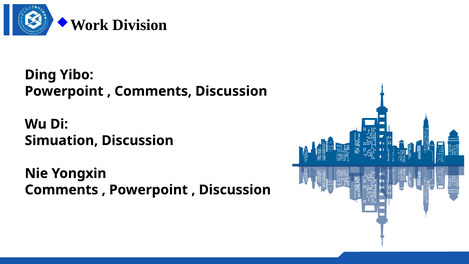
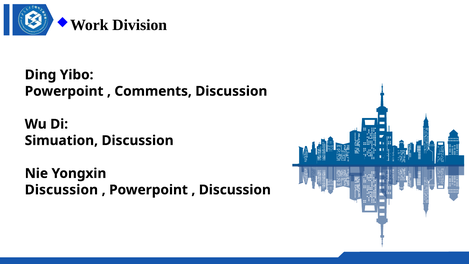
Comments: Comments -> Discussion (61, 190)
